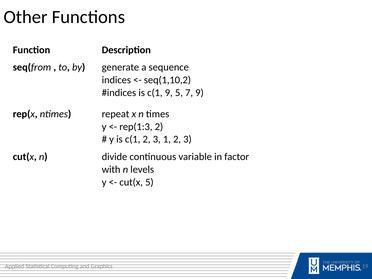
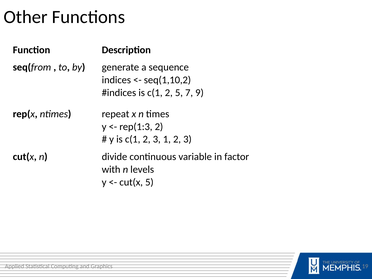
9: 9 -> 2 (169, 93)
